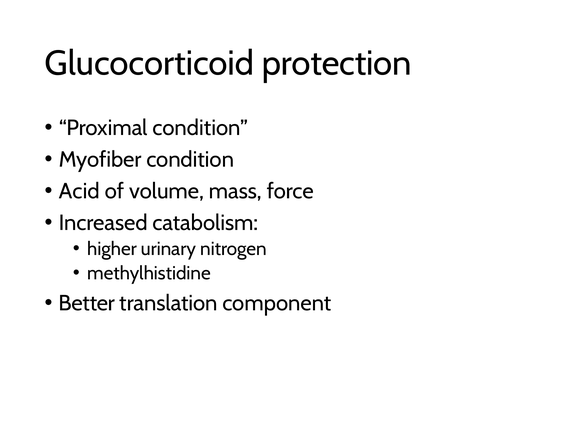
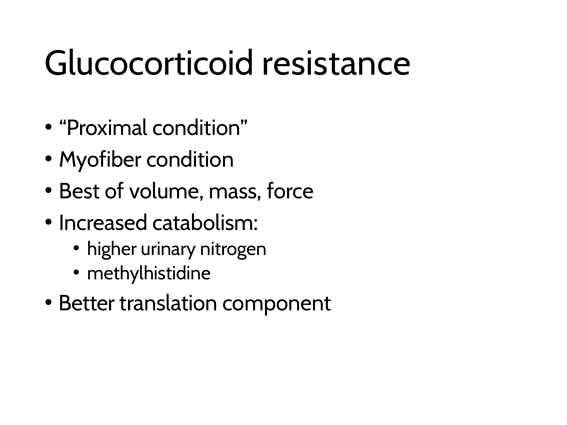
protection: protection -> resistance (336, 64)
Acid: Acid -> Best (79, 191)
